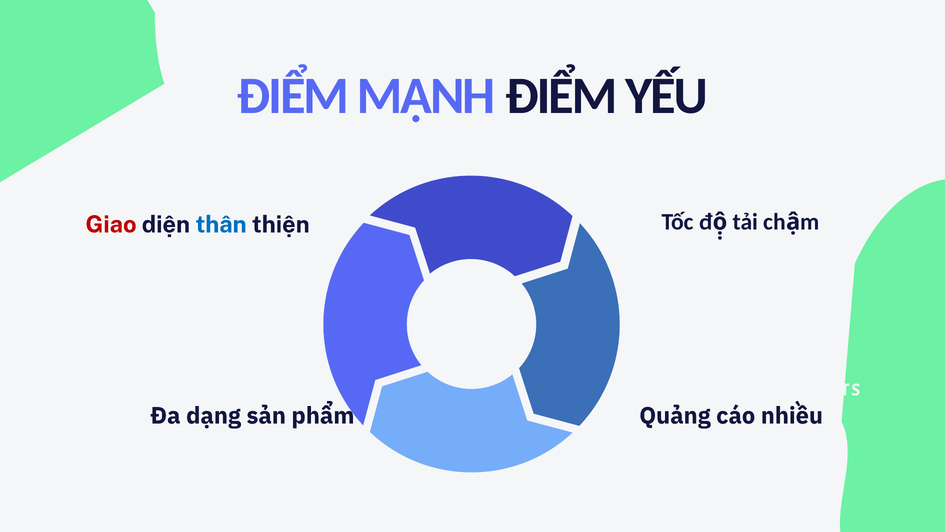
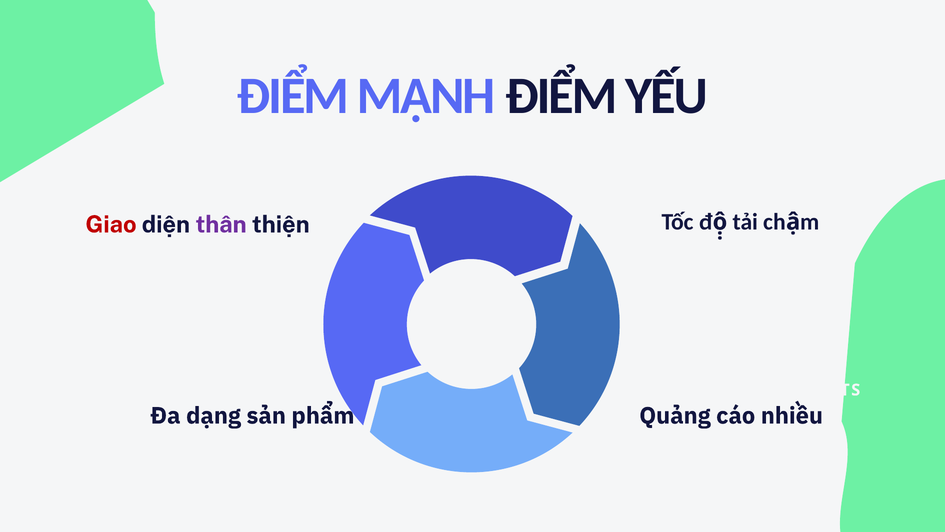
thân colour: blue -> purple (221, 224)
